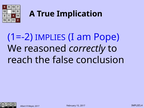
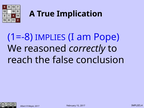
1=-2: 1=-2 -> 1=-8 (20, 37)
